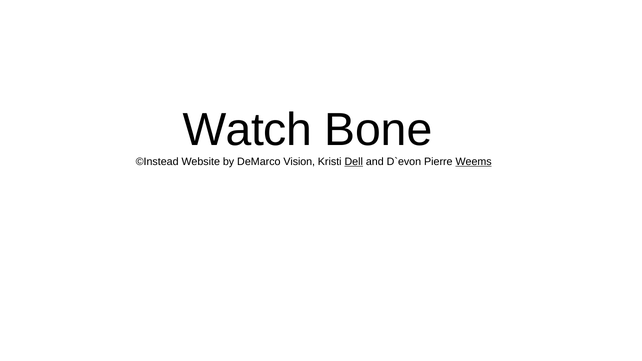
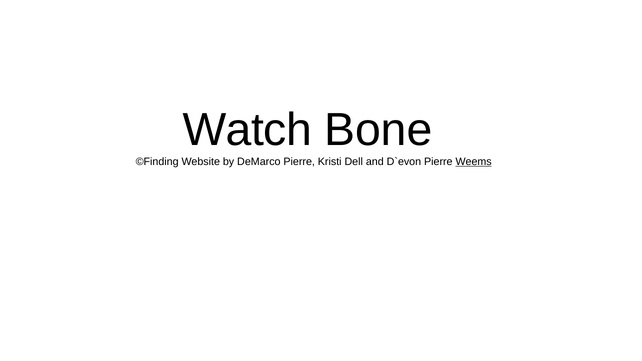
©Instead: ©Instead -> ©Finding (157, 162)
DeMarco Vision: Vision -> Pierre (299, 162)
Dell underline: present -> none (354, 162)
